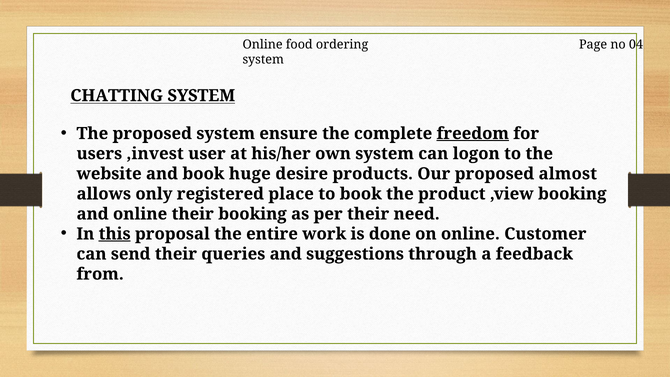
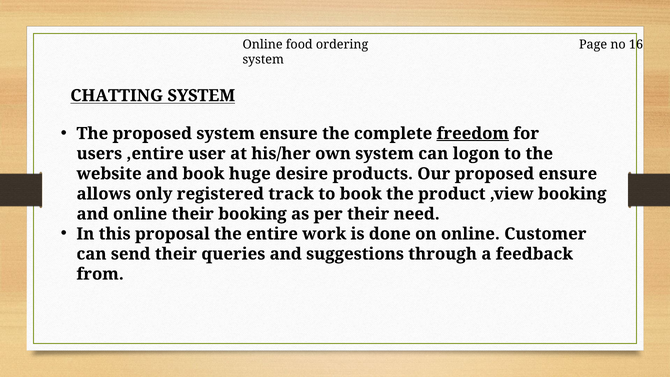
04: 04 -> 16 (636, 45)
,invest: ,invest -> ,entire (155, 154)
proposed almost: almost -> ensure (568, 174)
place: place -> track (291, 194)
this underline: present -> none (115, 234)
